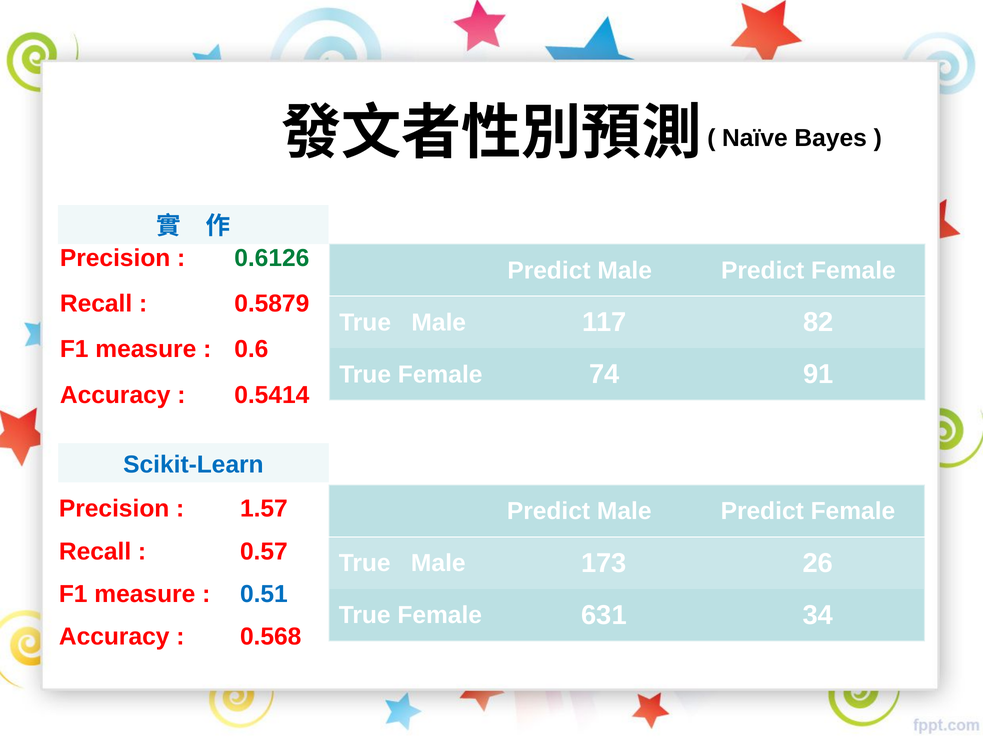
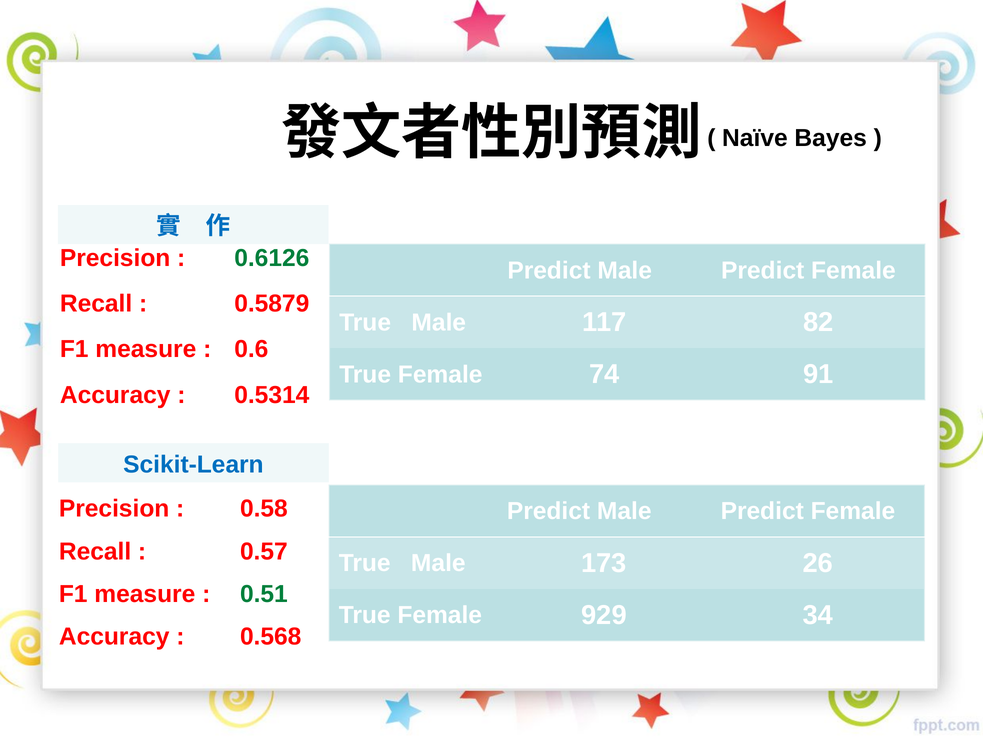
0.5414: 0.5414 -> 0.5314 (272, 395)
1.57: 1.57 -> 0.58 (264, 509)
0.51 colour: blue -> green (264, 594)
631: 631 -> 929 (604, 616)
